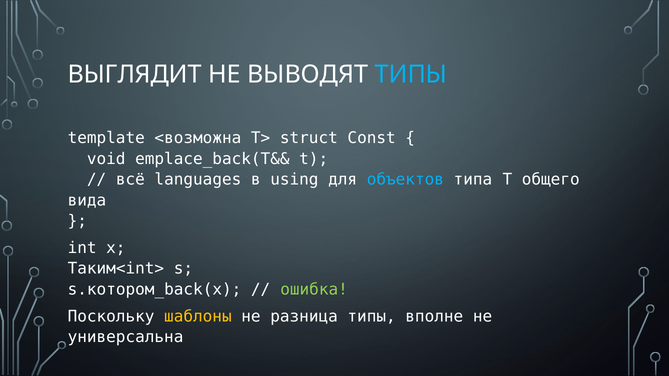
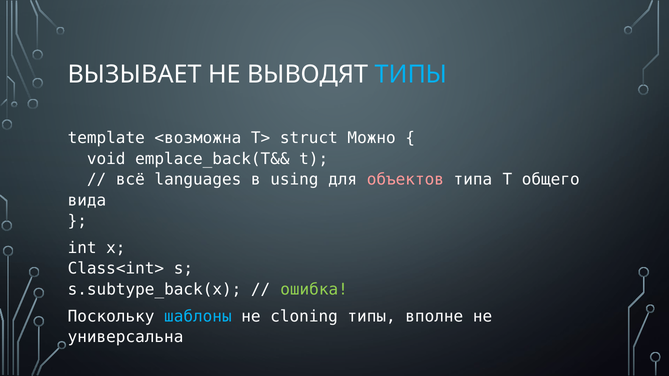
ВЫГЛЯДИТ: ВЫГЛЯДИТ -> ВЫЗЫВАЕТ (135, 74)
Const: Const -> Можно (372, 138)
объектов colour: light blue -> pink (405, 180)
Таким<int>: Таким<int> -> Сlass<int> (116, 269)
s.котором_back(x: s.котором_back(x -> s.subtype_back(x (155, 290)
шаблоны colour: yellow -> light blue (198, 317)
разница: разница -> cloning (304, 317)
